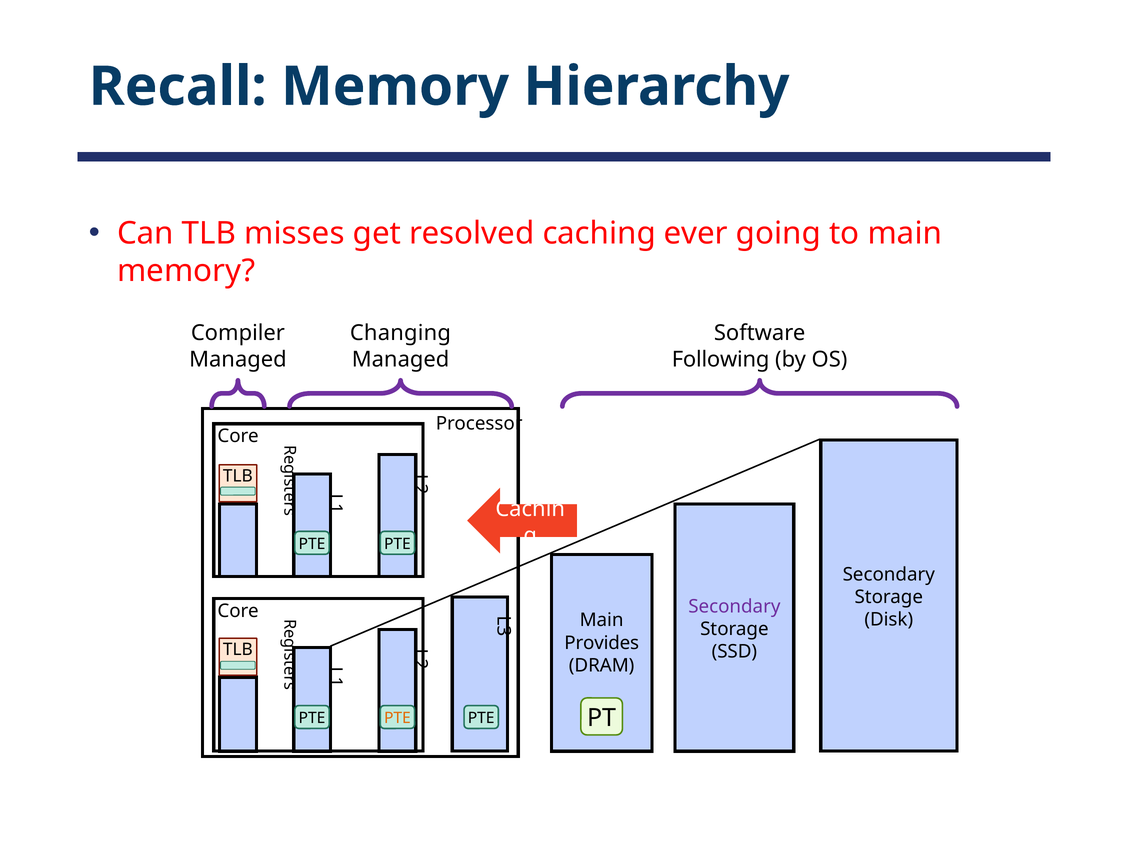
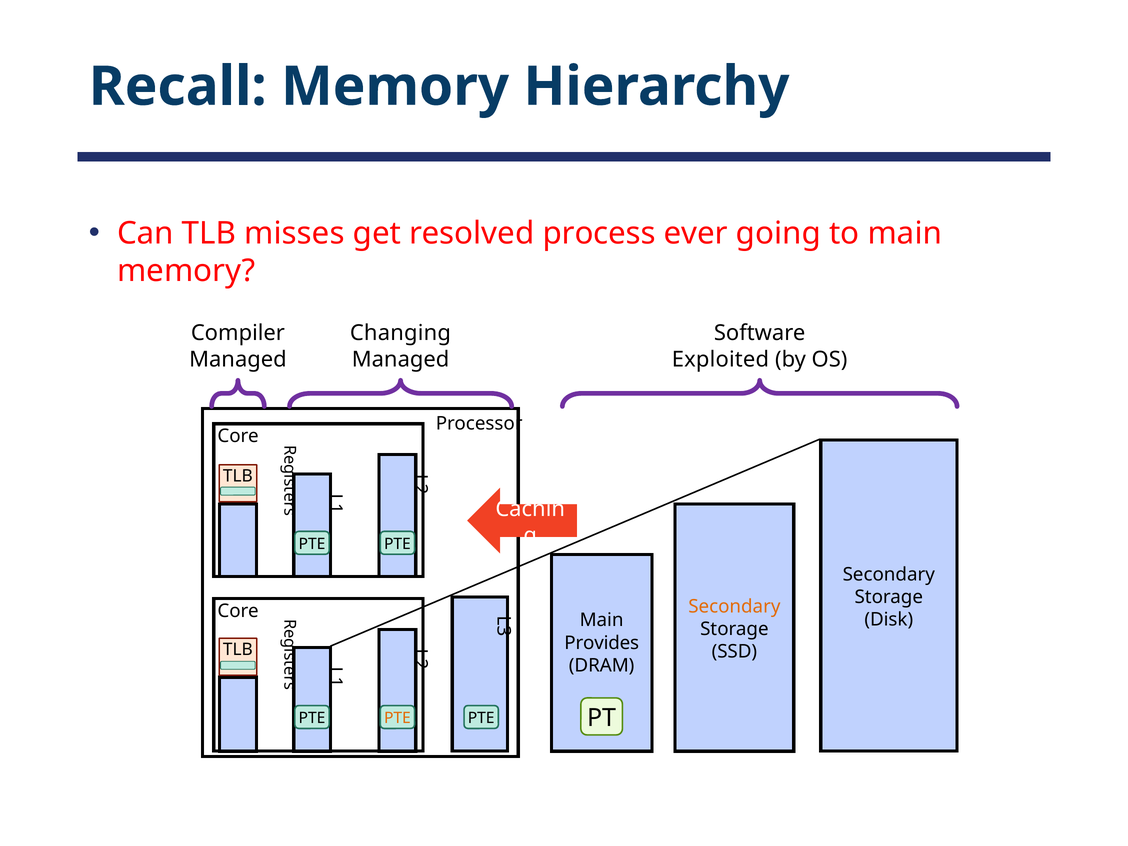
caching: caching -> process (599, 233)
Following: Following -> Exploited (720, 359)
Secondary colour: purple -> orange (734, 606)
